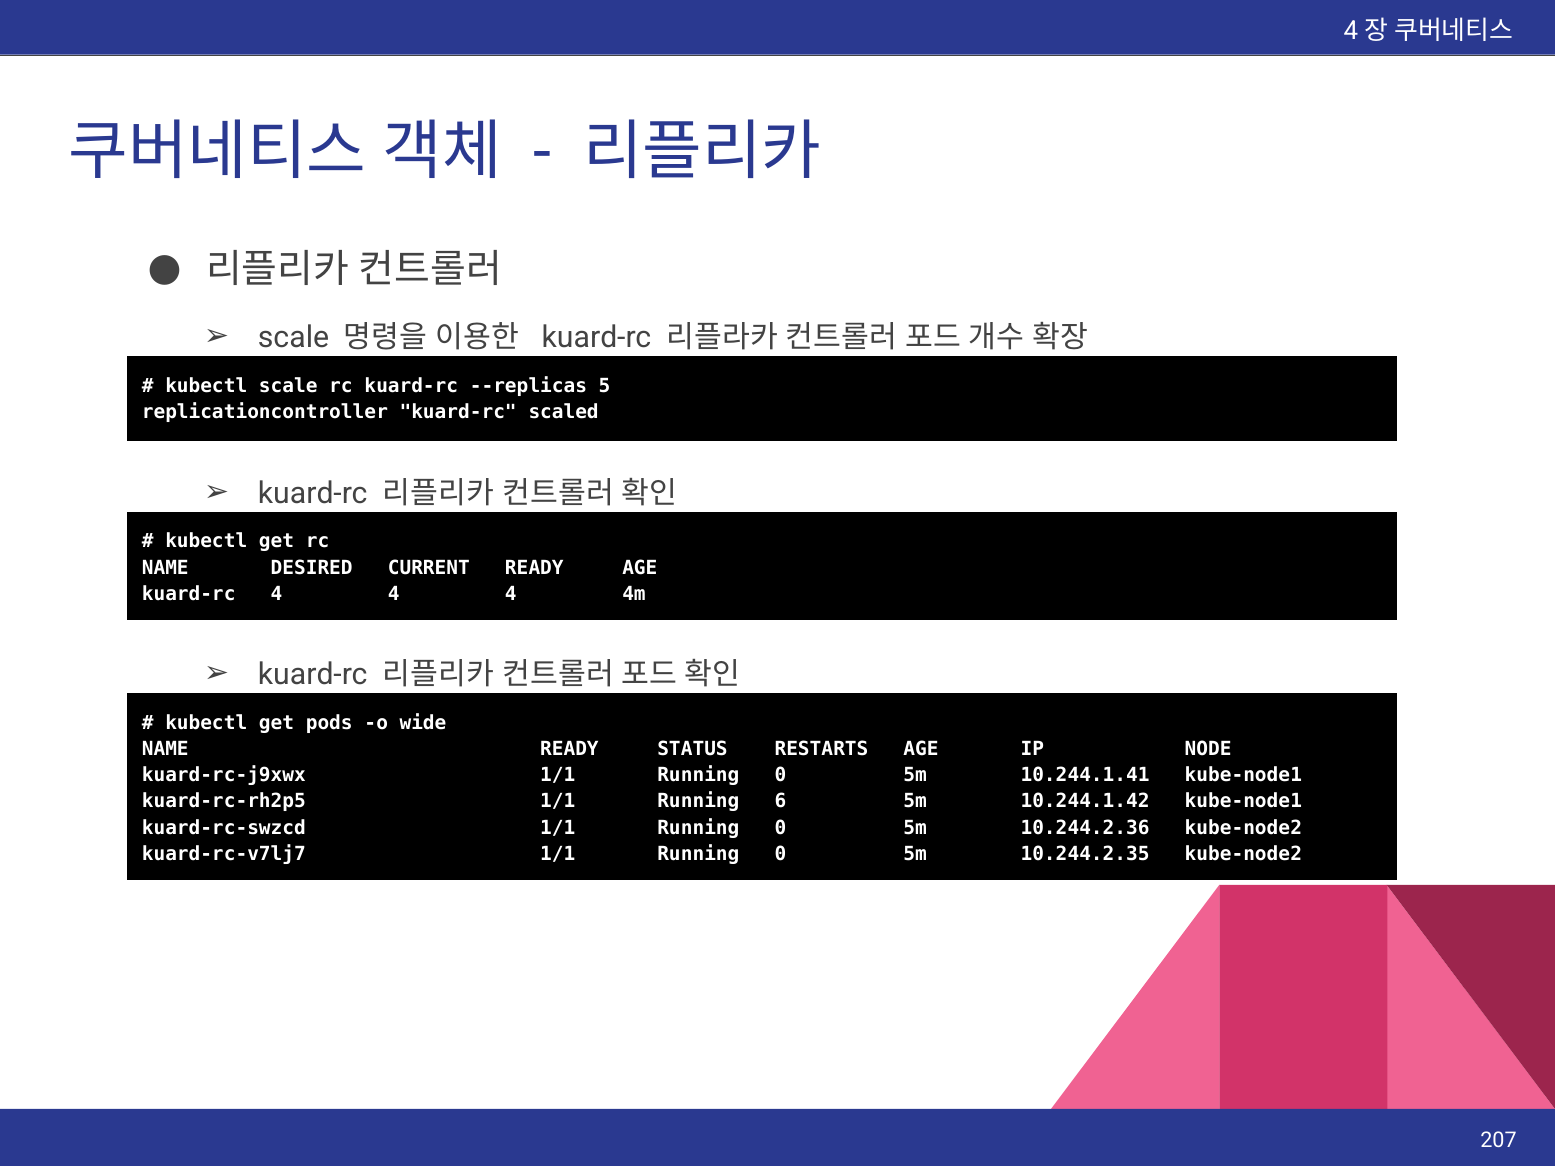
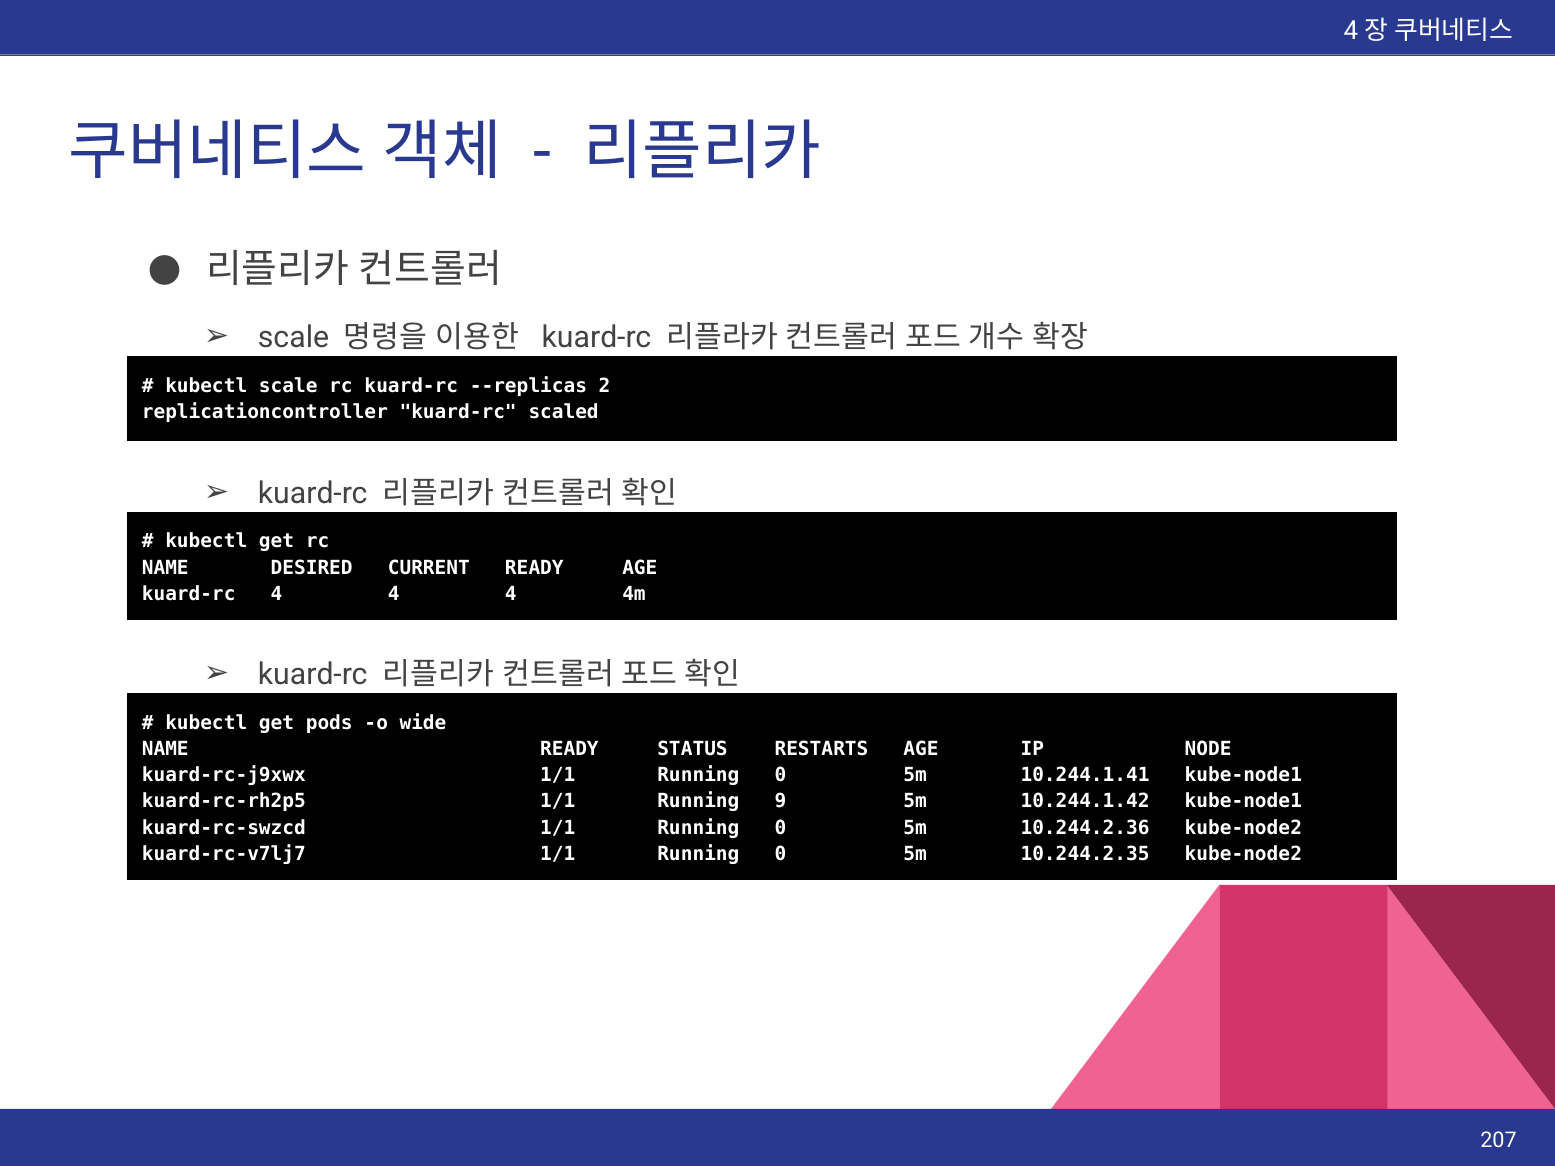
5: 5 -> 2 (605, 386)
6: 6 -> 9 (780, 802)
